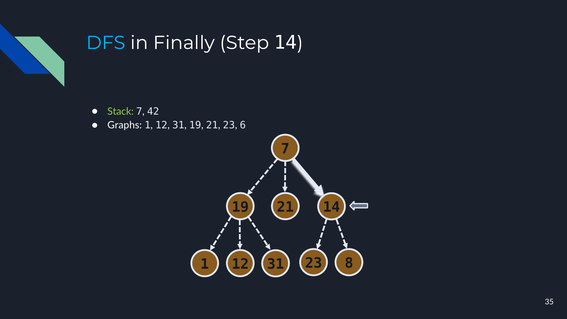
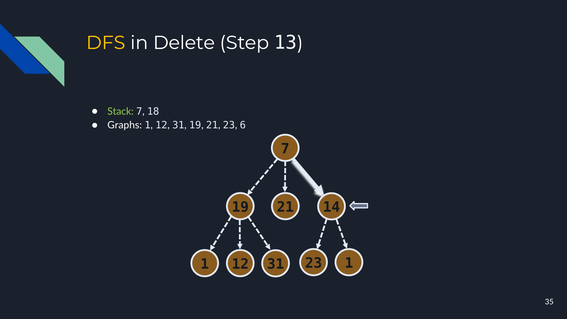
DFS colour: light blue -> yellow (106, 43)
Finally: Finally -> Delete (184, 43)
Step 14: 14 -> 13 (286, 43)
42: 42 -> 18 (153, 111)
23 8: 8 -> 1 (349, 263)
